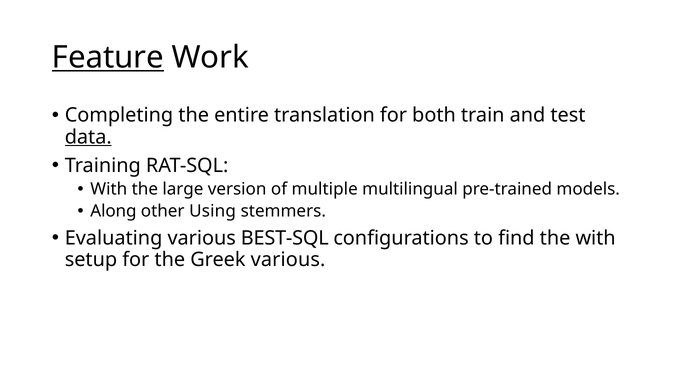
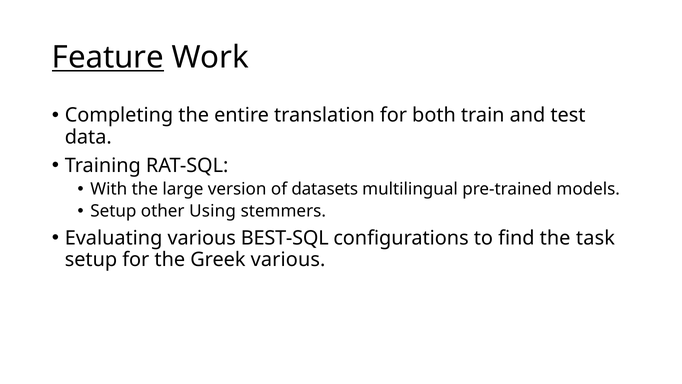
data underline: present -> none (88, 137)
multiple: multiple -> datasets (325, 189)
Along: Along -> Setup (113, 211)
the with: with -> task (595, 238)
